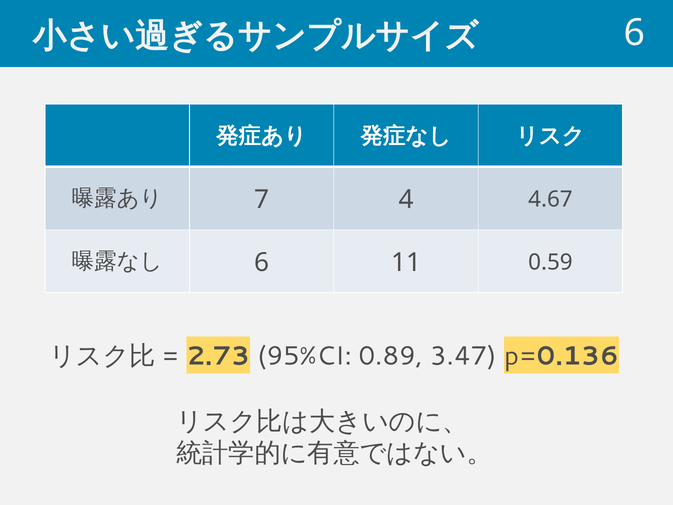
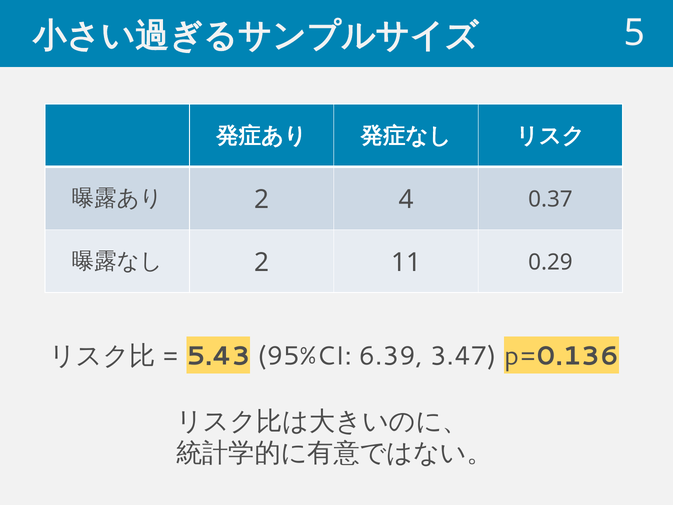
6: 6 -> 5 (635, 33)
7: 7 -> 2 (262, 200)
4.67: 4.67 -> 0.37 (550, 199)
6: 6 -> 2 (262, 263)
0.59: 0.59 -> 0.29 (550, 262)
2.73: 2.73 -> 5.43 (218, 356)
0.89: 0.89 -> 6.39 (391, 356)
